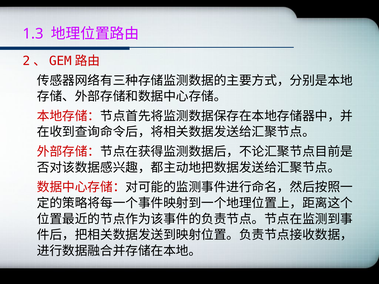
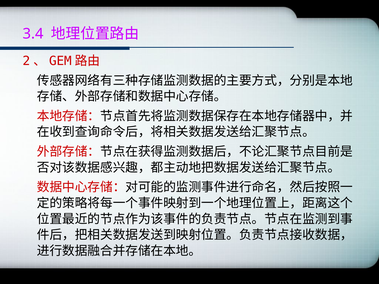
1.3: 1.3 -> 3.4 (33, 34)
